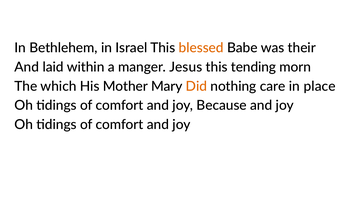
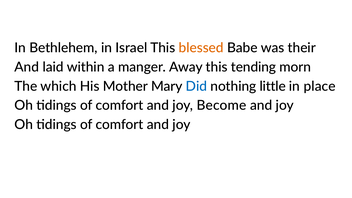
Jesus: Jesus -> Away (186, 67)
Did colour: orange -> blue (196, 86)
care: care -> little (273, 86)
Because: Because -> Become (222, 105)
